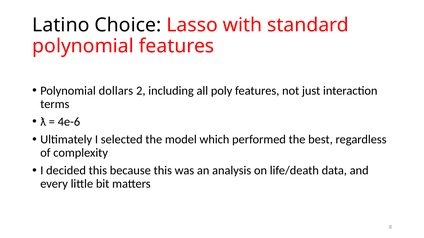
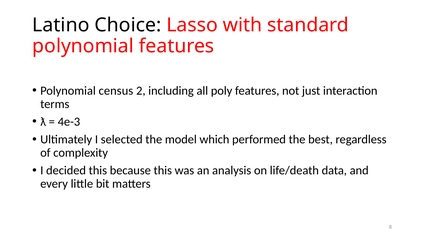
dollars: dollars -> census (116, 91)
4e-6: 4e-6 -> 4e-3 (69, 122)
